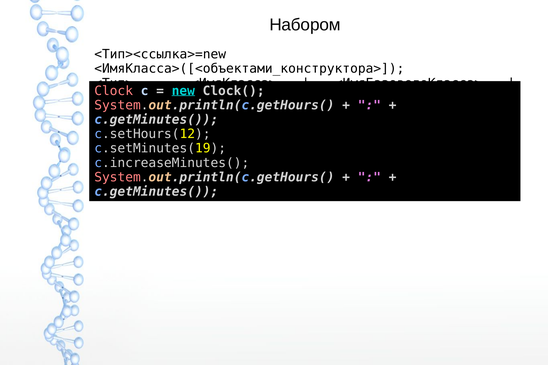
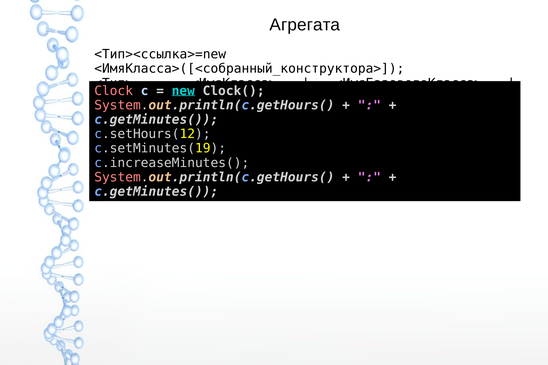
Набором: Набором -> Агрегата (305, 25)
<ИмяКласса>([<объектами_конструктора>: <ИмяКласса>([<объектами_конструктора> -> <ИмяКласса>([<собранный_конструктора> (249, 69)
